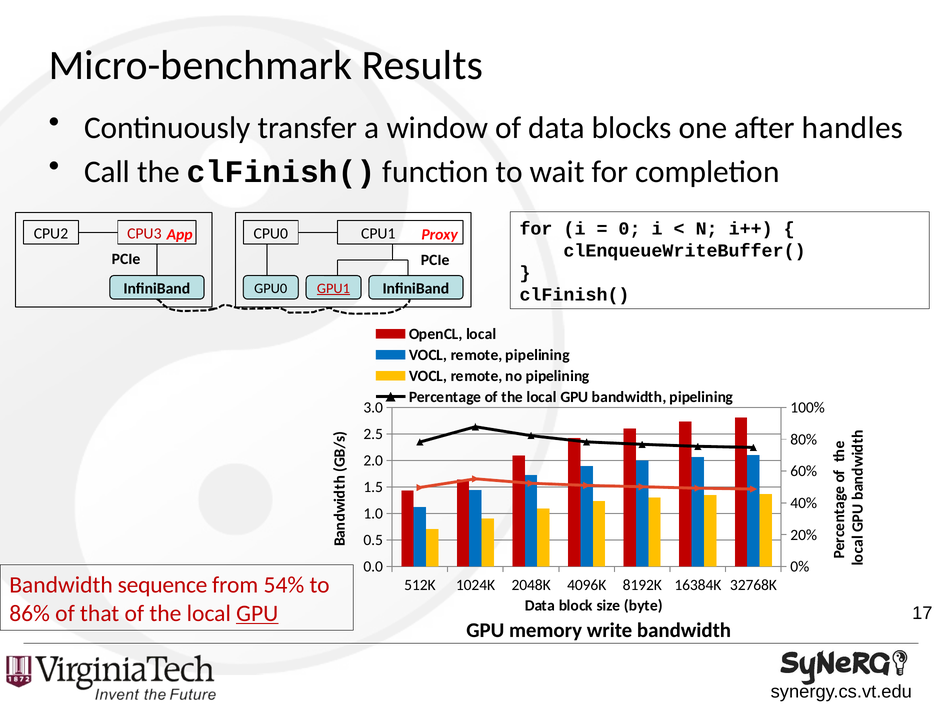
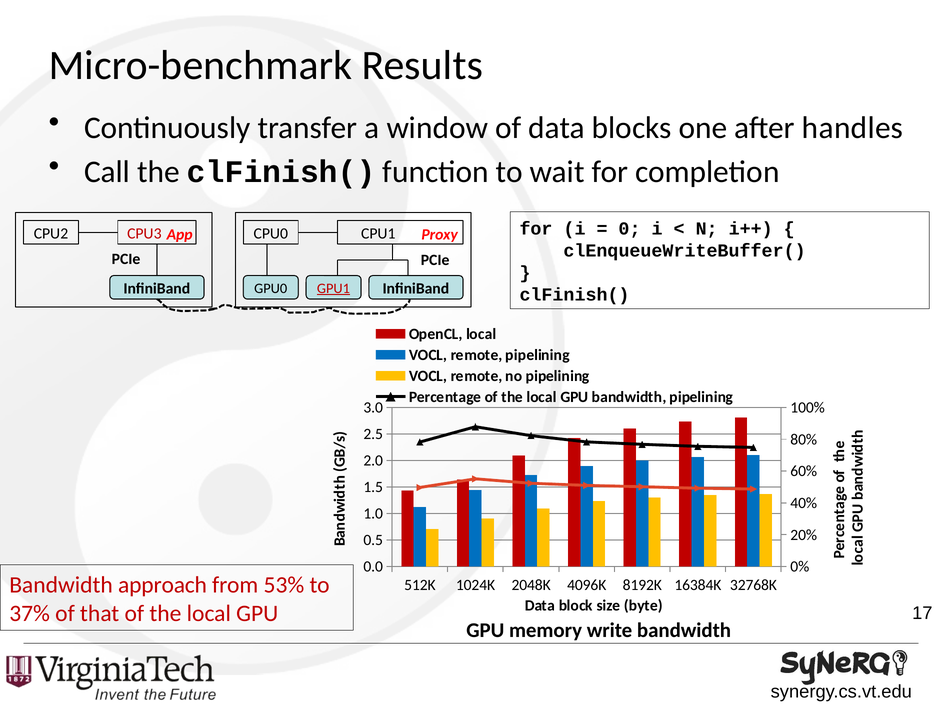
sequence: sequence -> approach (163, 586)
54%: 54% -> 53% (284, 586)
86%: 86% -> 37% (30, 614)
GPU underline: present -> none (257, 614)
